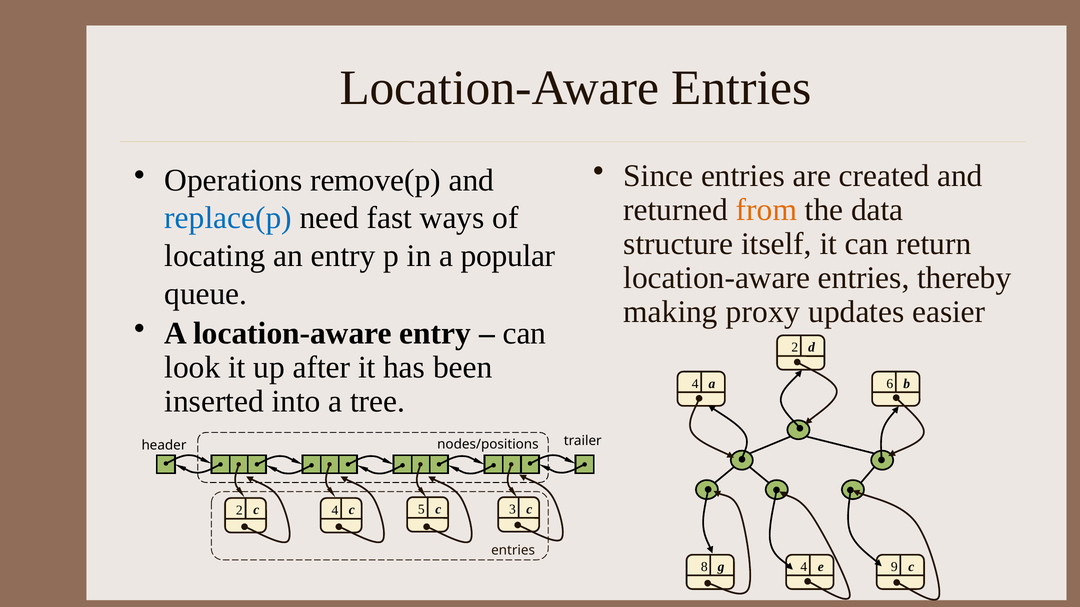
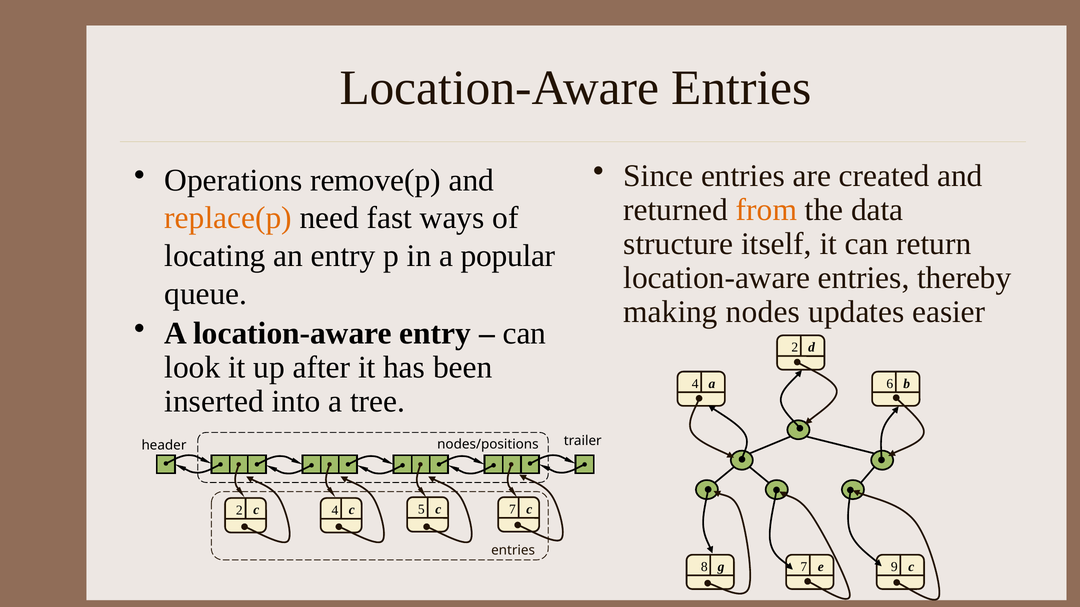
replace(p colour: blue -> orange (228, 218)
proxy: proxy -> nodes (763, 312)
c 3: 3 -> 7 (512, 510)
g 4: 4 -> 7 (804, 567)
